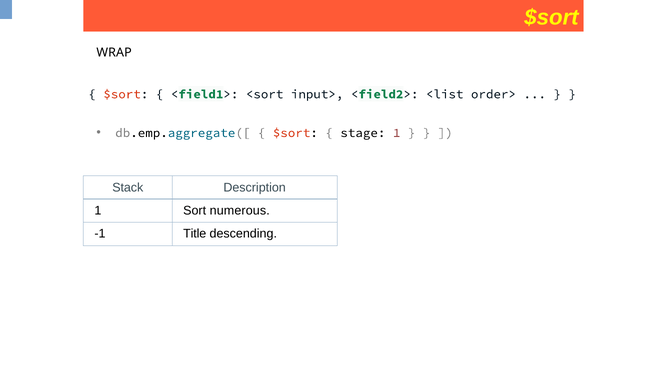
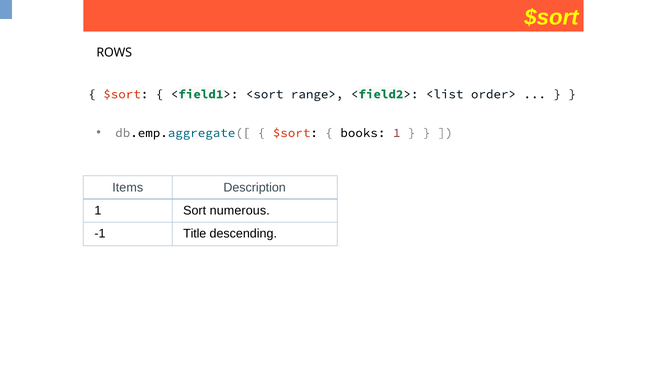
WRAP: WRAP -> ROWS (114, 53)
input>: input> -> range> (317, 94)
stage: stage -> books (363, 133)
Stack: Stack -> Items (128, 188)
